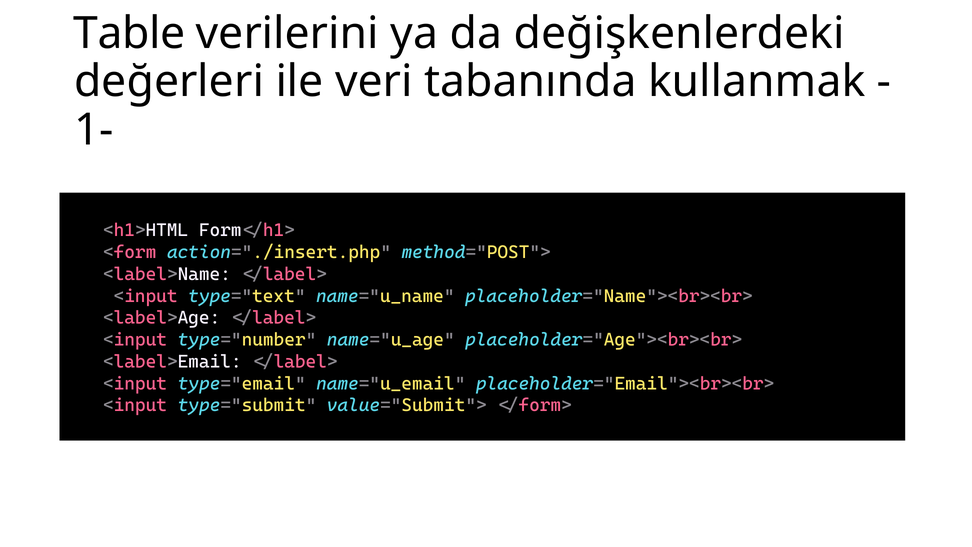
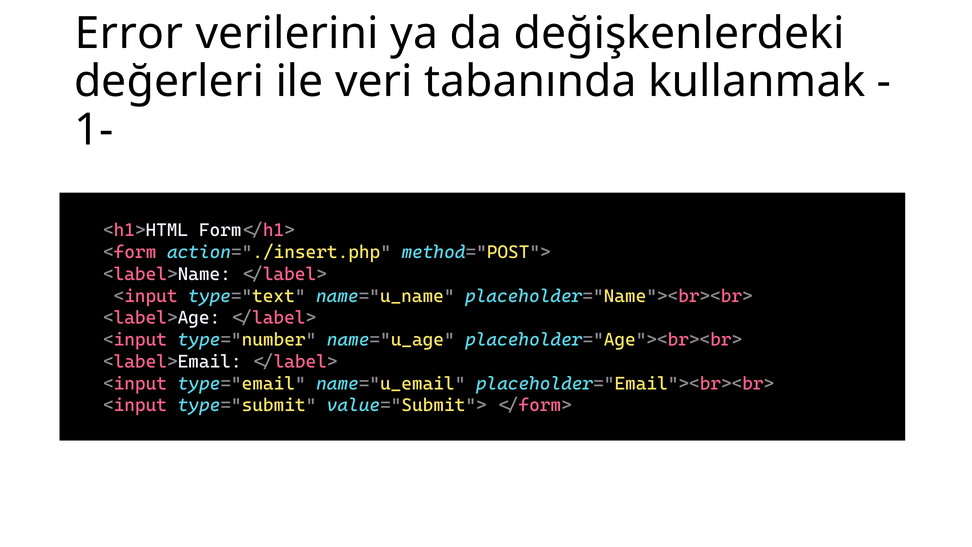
Table: Table -> Error (129, 34)
